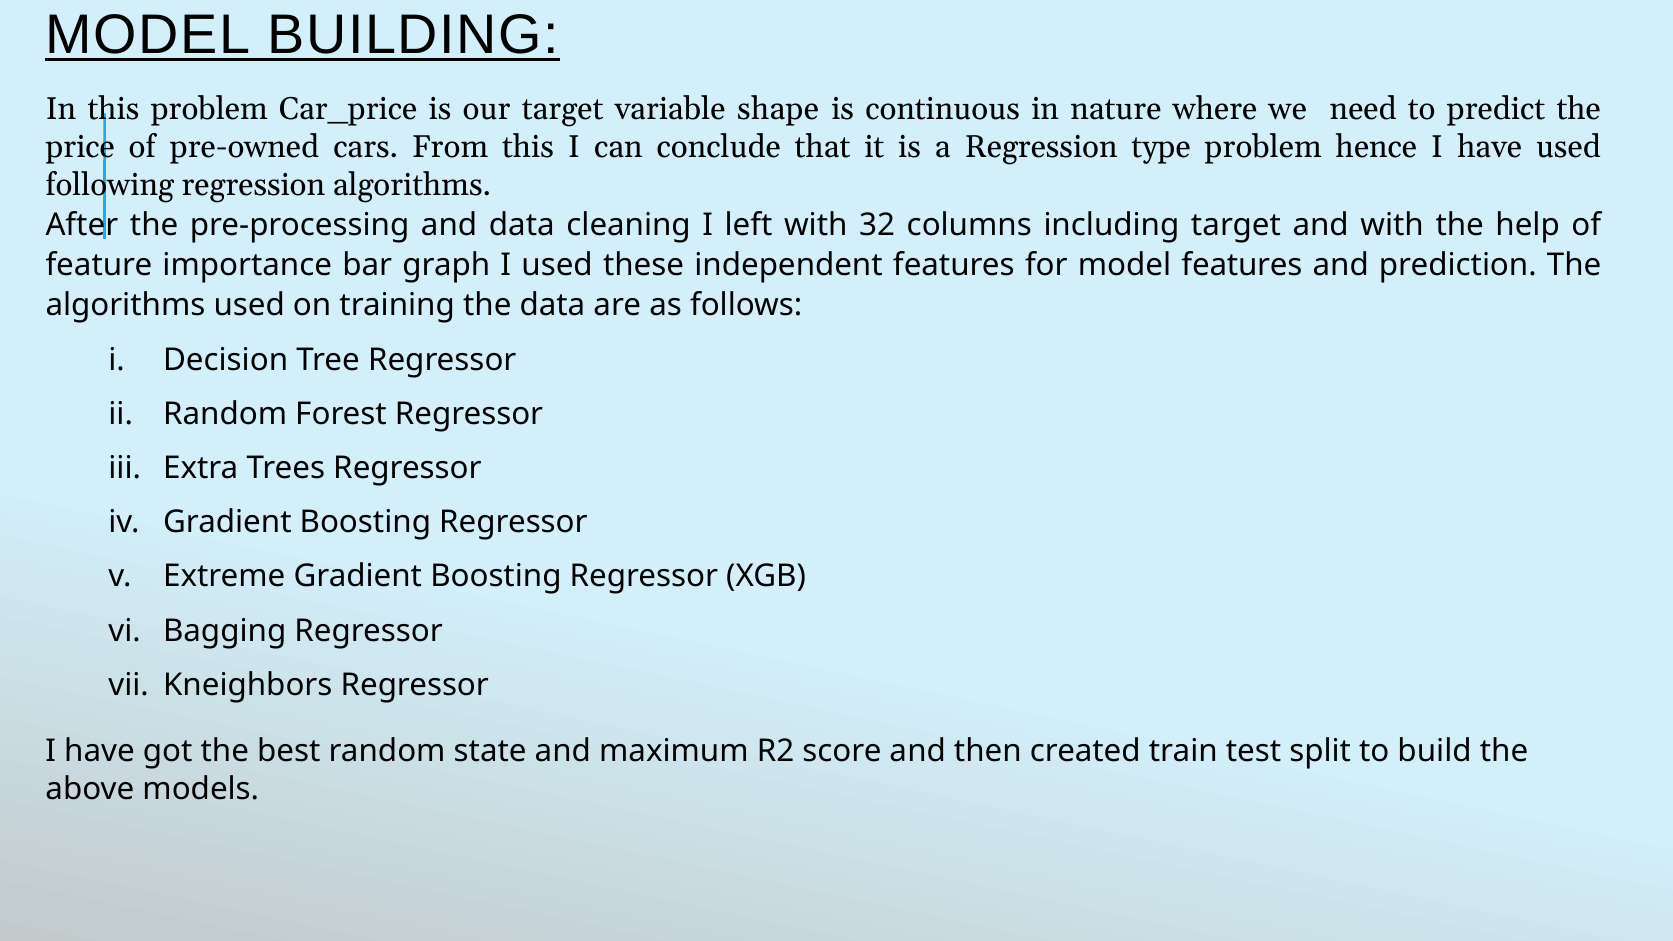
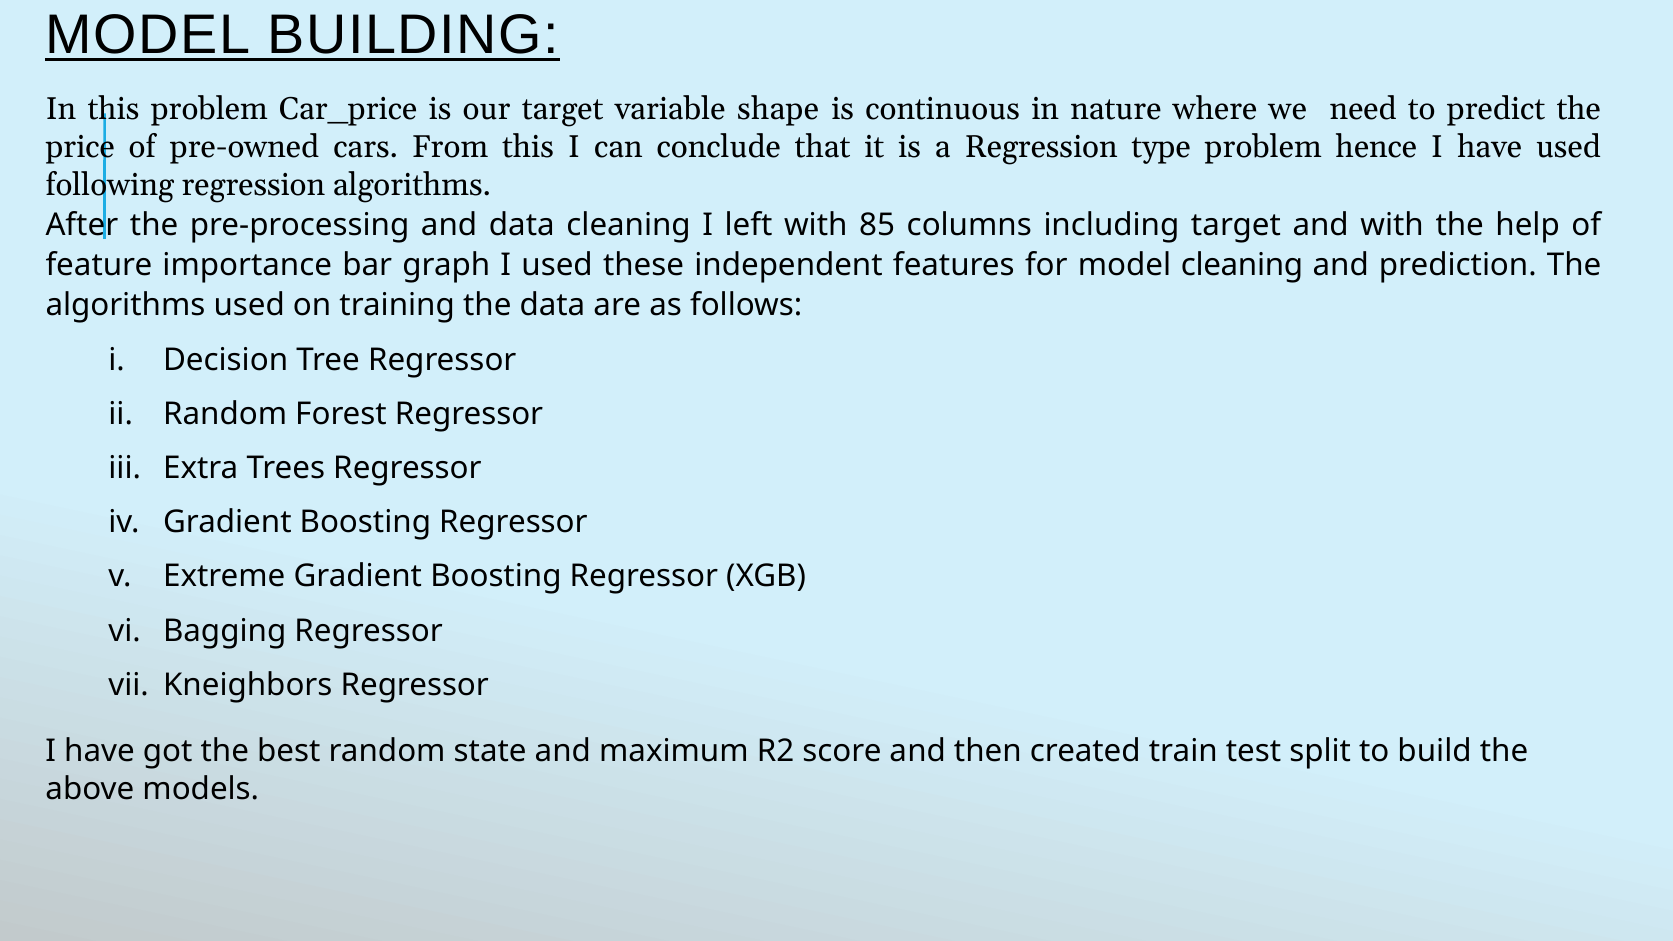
32: 32 -> 85 (877, 225)
model features: features -> cleaning (1242, 265)
